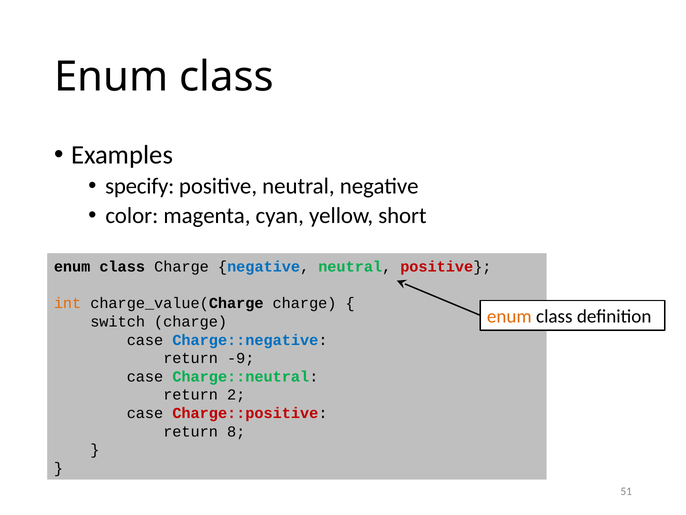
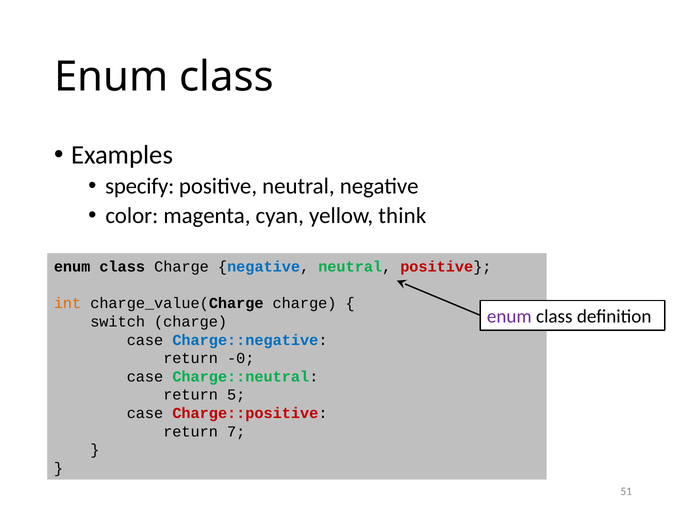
short: short -> think (402, 216)
enum colour: orange -> purple (509, 316)
-9: -9 -> -0 (241, 358)
2: 2 -> 5 (236, 395)
8: 8 -> 7 (236, 431)
